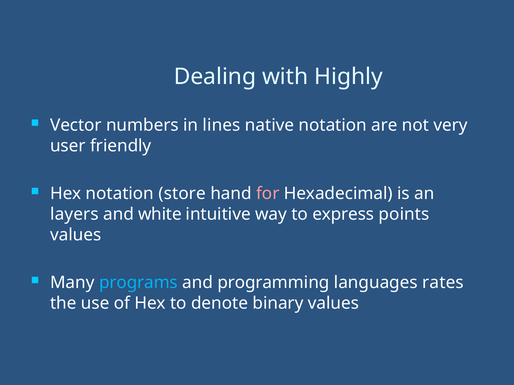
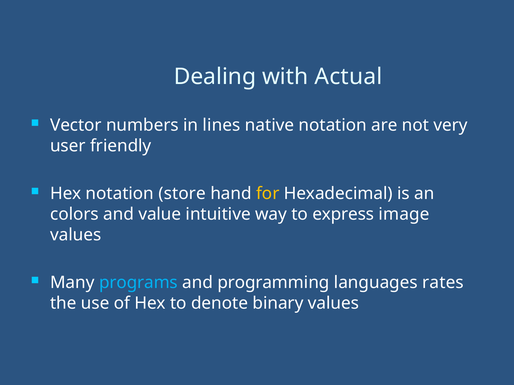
Highly: Highly -> Actual (348, 77)
for colour: pink -> yellow (268, 194)
layers: layers -> colors (74, 214)
white: white -> value (160, 214)
points: points -> image (404, 214)
